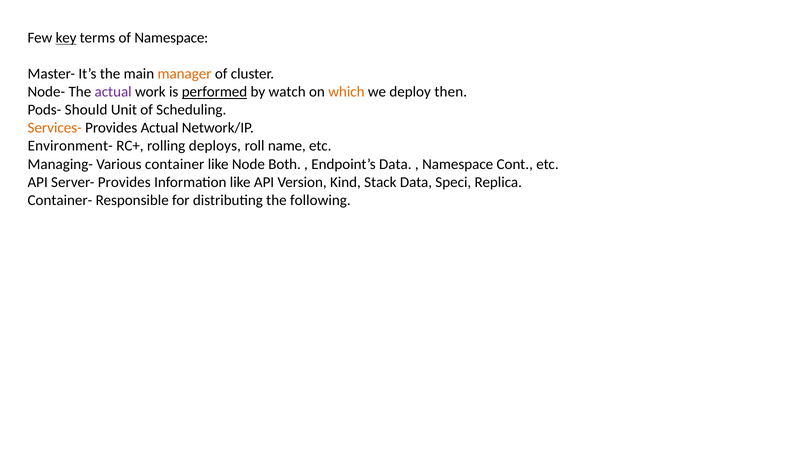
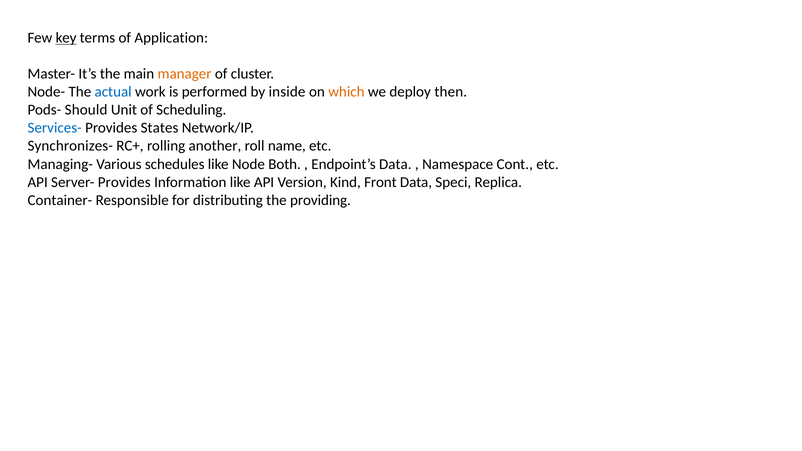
of Namespace: Namespace -> Application (171, 38)
actual colour: purple -> blue (113, 92)
performed underline: present -> none (214, 92)
watch: watch -> inside (287, 92)
Services- colour: orange -> blue (55, 128)
Provides Actual: Actual -> States (160, 128)
Environment-: Environment- -> Synchronizes- (70, 146)
deploys: deploys -> another (215, 146)
container: container -> schedules (175, 164)
Stack: Stack -> Front (380, 182)
following: following -> providing (320, 200)
